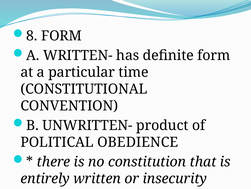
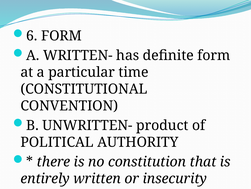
8: 8 -> 6 (32, 36)
OBEDIENCE: OBEDIENCE -> AUTHORITY (138, 142)
